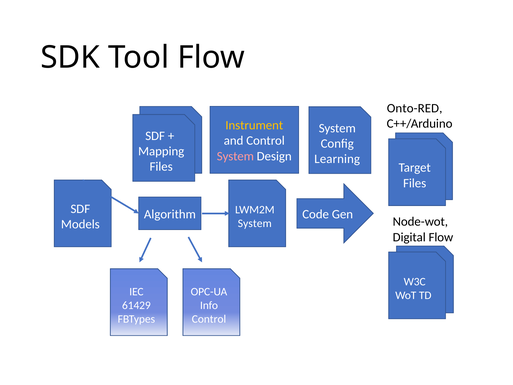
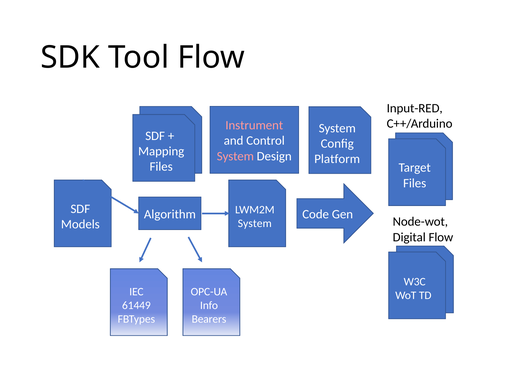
Onto-RED: Onto-RED -> Input-RED (415, 108)
Instrument colour: yellow -> pink (254, 125)
Learning: Learning -> Platform (337, 159)
61429: 61429 -> 61449 (136, 305)
Control: Control -> Bearers (209, 319)
